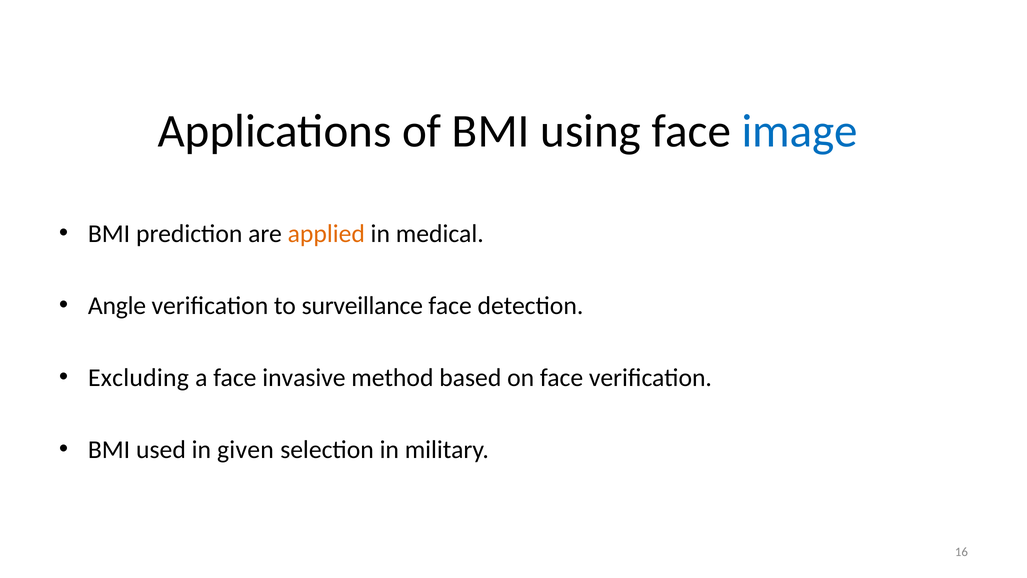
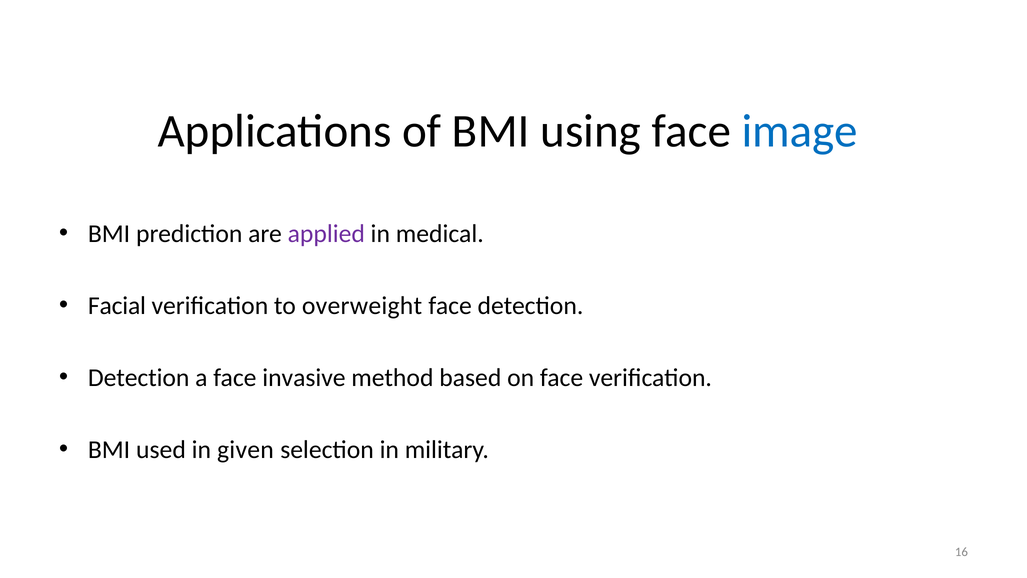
applied colour: orange -> purple (326, 234)
Angle: Angle -> Facial (117, 306)
surveillance: surveillance -> overweight (362, 306)
Excluding: Excluding -> Detection (139, 377)
